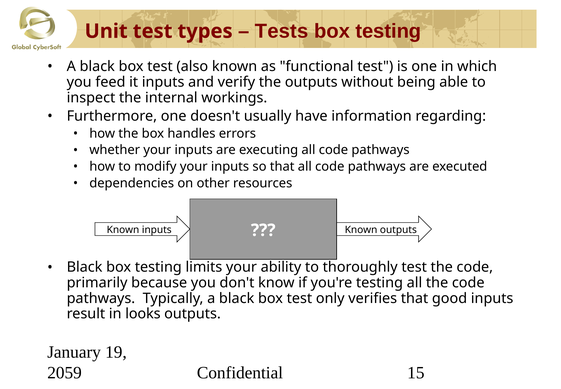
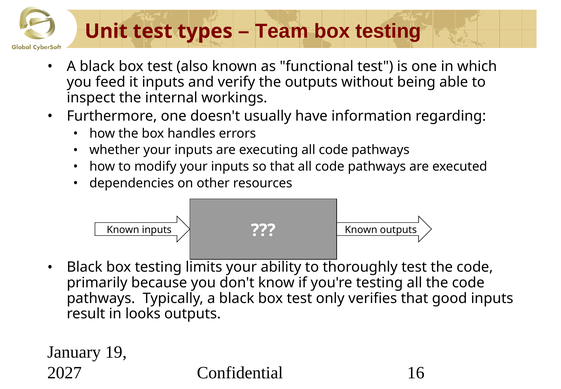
Tests: Tests -> Team (282, 31)
2059: 2059 -> 2027 (65, 372)
15: 15 -> 16 (416, 372)
